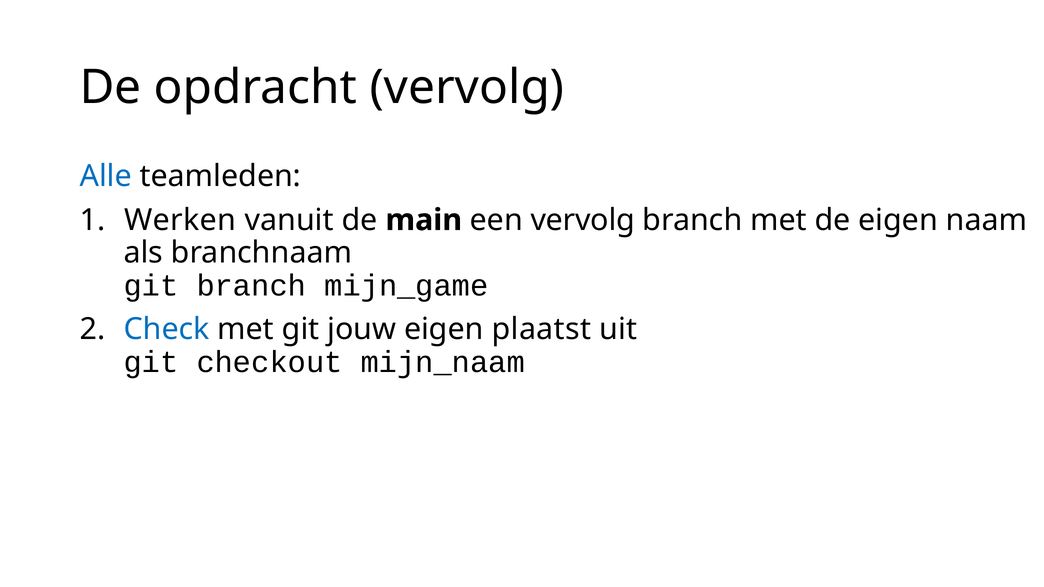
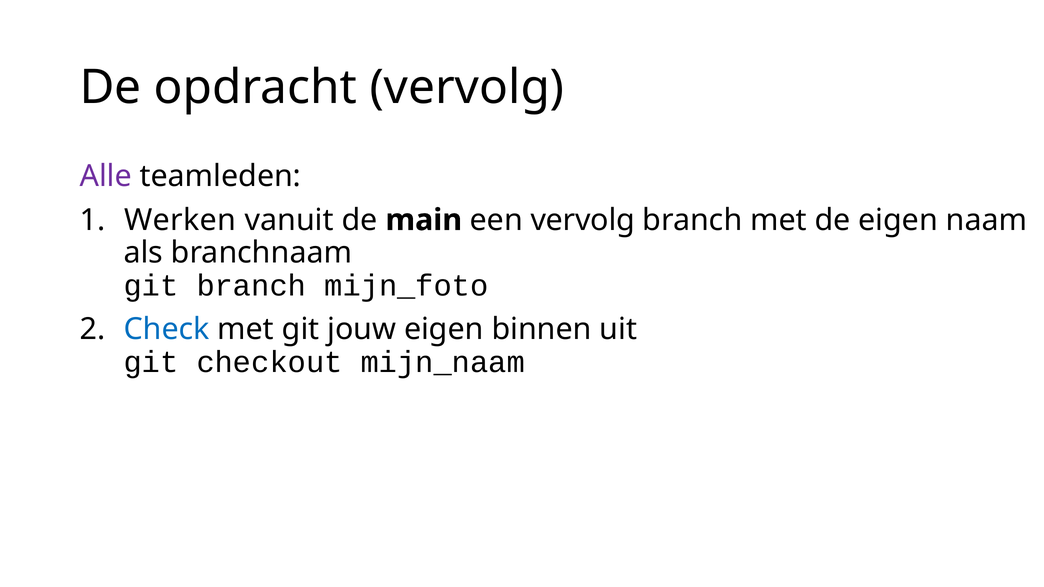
Alle colour: blue -> purple (106, 176)
mijn_game: mijn_game -> mijn_foto (406, 286)
plaatst: plaatst -> binnen (542, 330)
